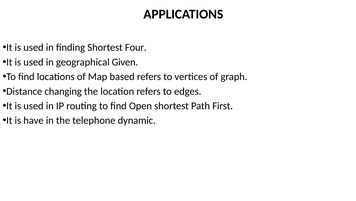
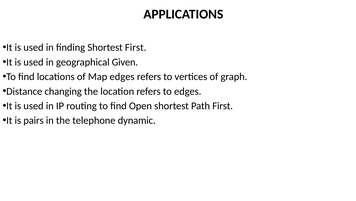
Shortest Four: Four -> First (136, 47)
Map based: based -> edges (122, 76)
have: have -> pairs (34, 120)
